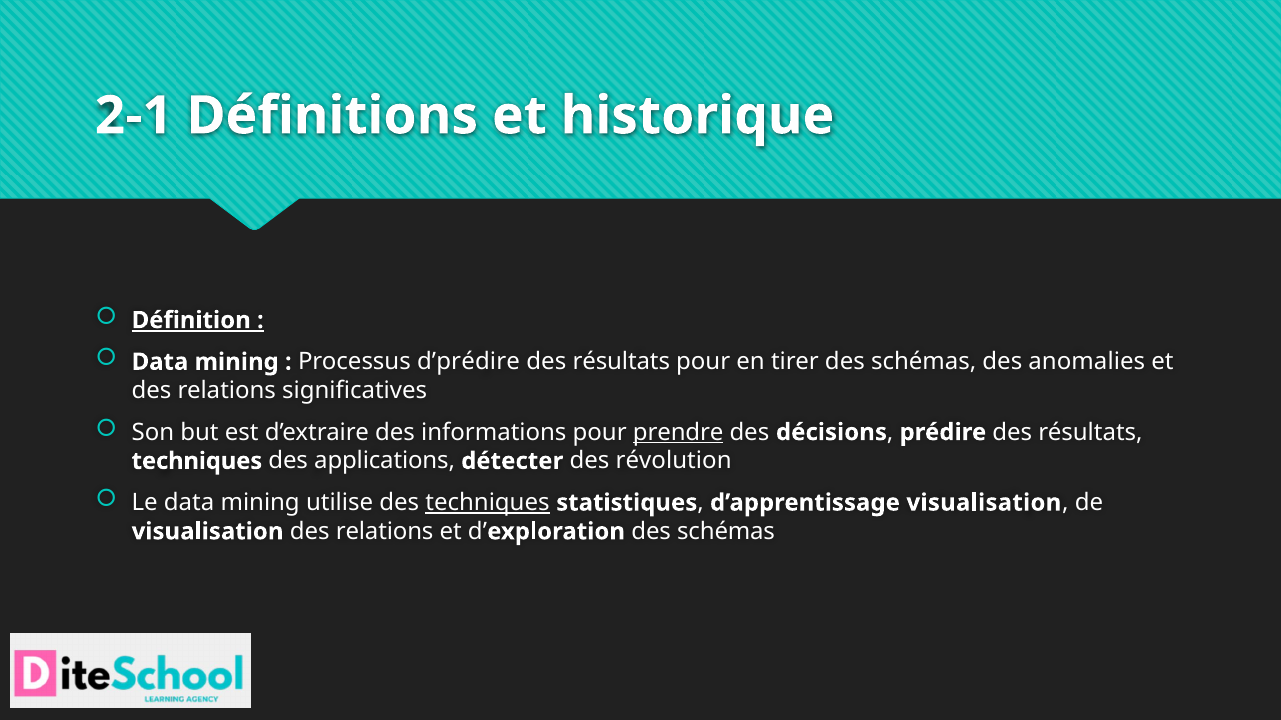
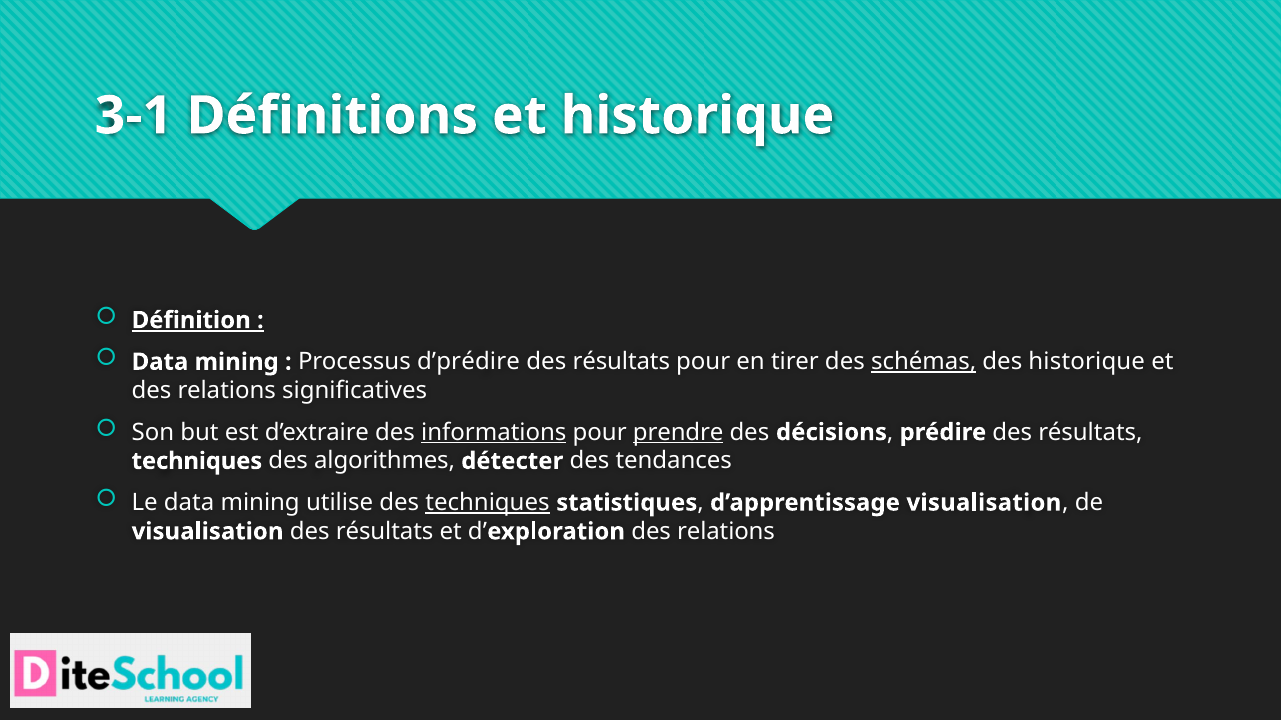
2-1: 2-1 -> 3-1 (134, 116)
schémas underline: none -> present (924, 362)
des anomalies: anomalies -> historique (1087, 362)
informations underline: none -> present (494, 433)
applications: applications -> algorithmes (385, 461)
révolution: révolution -> tendances (674, 461)
visualisation des relations: relations -> résultats (385, 532)
schémas: schémas -> relations (726, 532)
